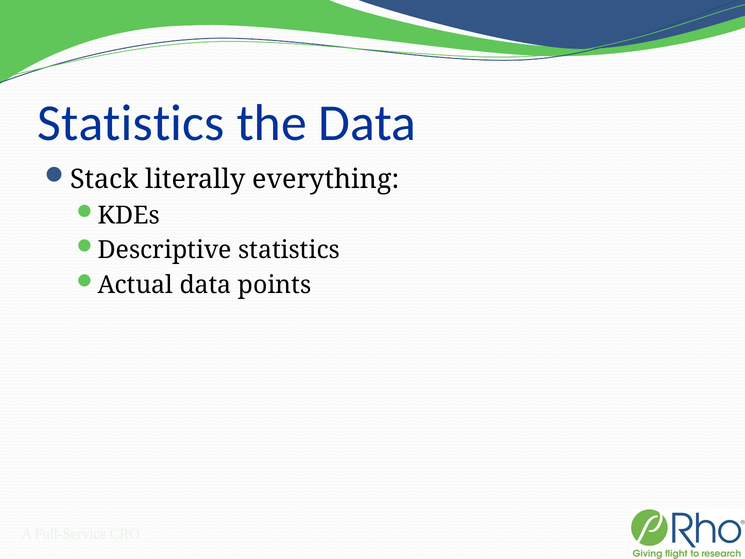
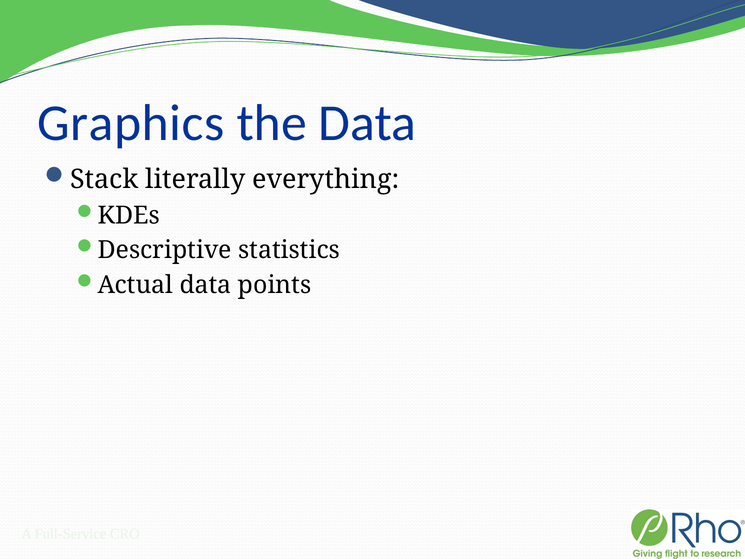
Statistics: Statistics -> Graphics (131, 123)
